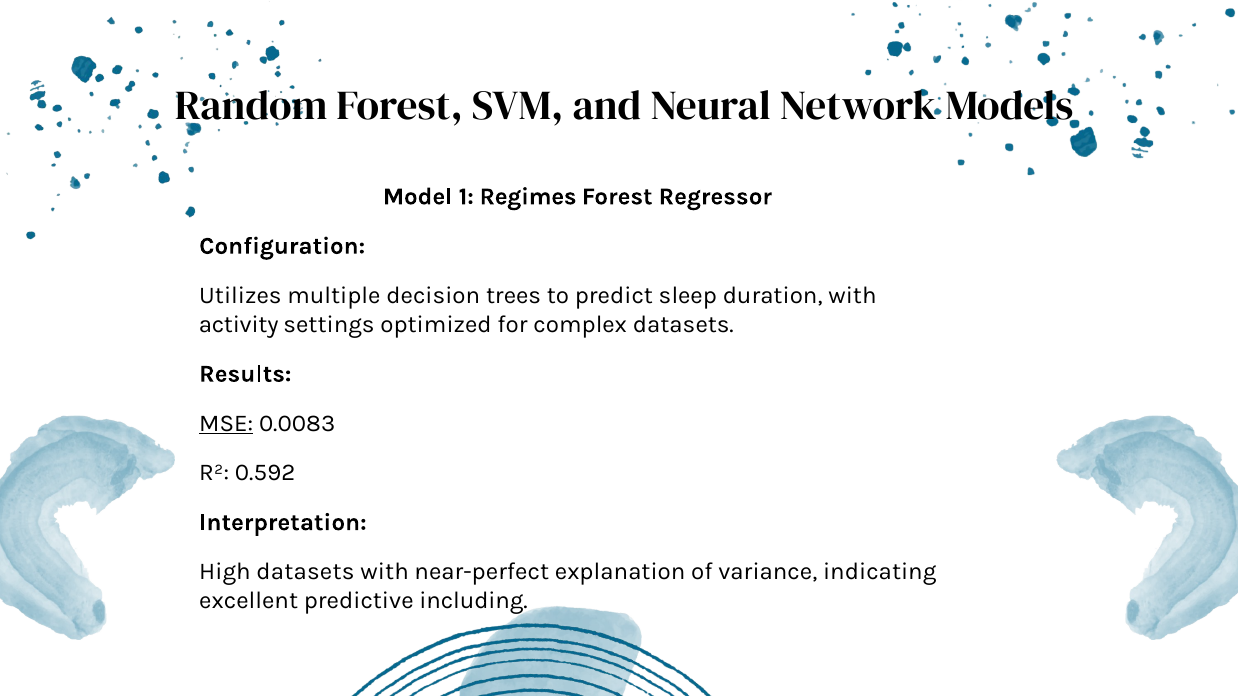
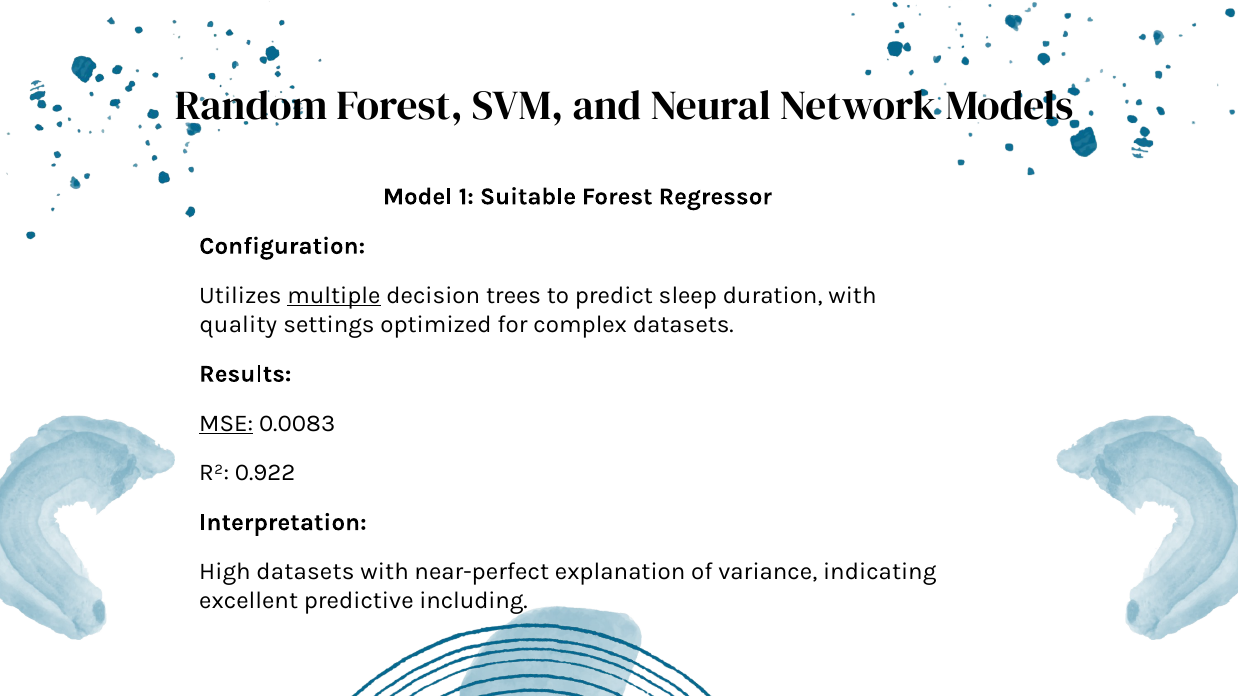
Regimes: Regimes -> Suitable (528, 196)
multiple underline: none -> present (334, 295)
activity: activity -> quality (238, 324)
0.592: 0.592 -> 0.922 (265, 473)
